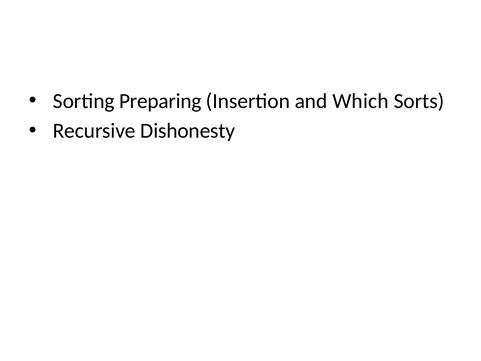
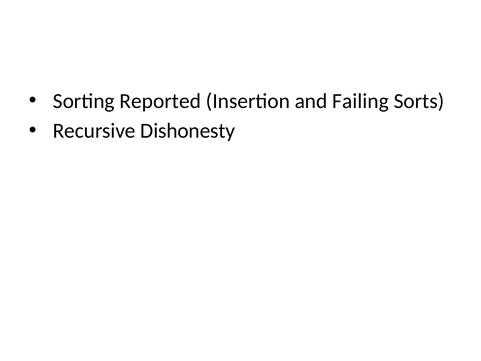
Preparing: Preparing -> Reported (160, 101)
Which: Which -> Failing (361, 101)
